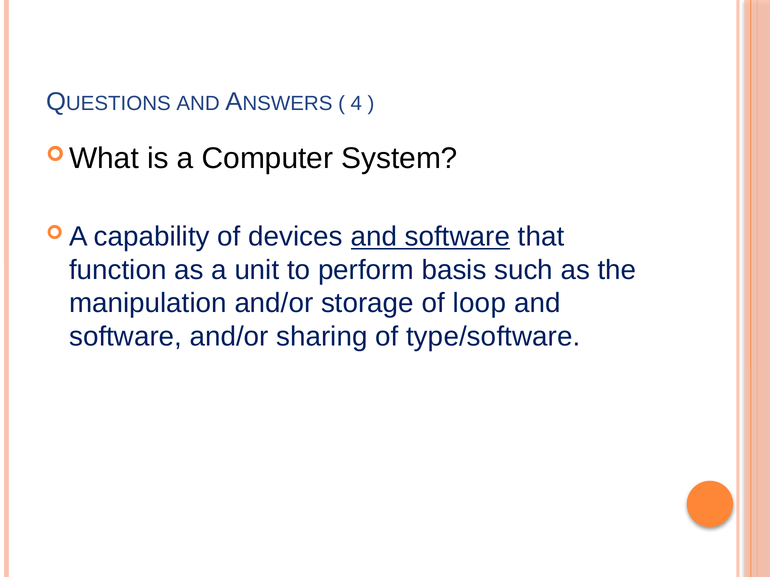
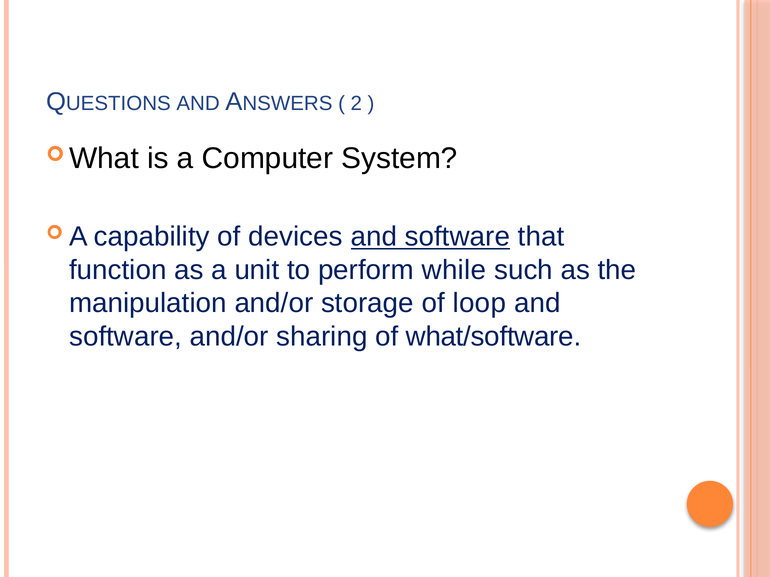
4: 4 -> 2 (356, 104)
basis: basis -> while (454, 270)
type/software: type/software -> what/software (494, 337)
